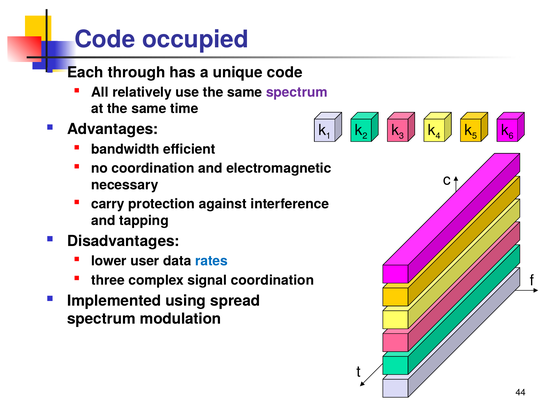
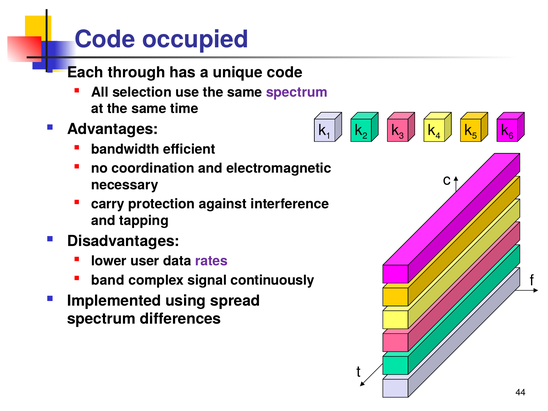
relatively: relatively -> selection (142, 92)
rates colour: blue -> purple (211, 261)
three: three -> band (108, 280)
signal coordination: coordination -> continuously (273, 280)
modulation: modulation -> differences (181, 319)
